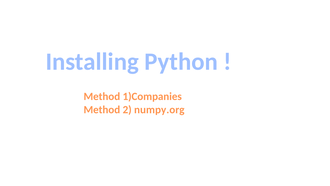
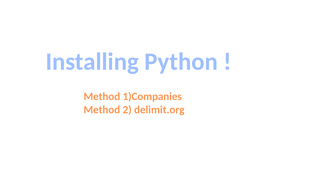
numpy.org: numpy.org -> delimit.org (159, 110)
